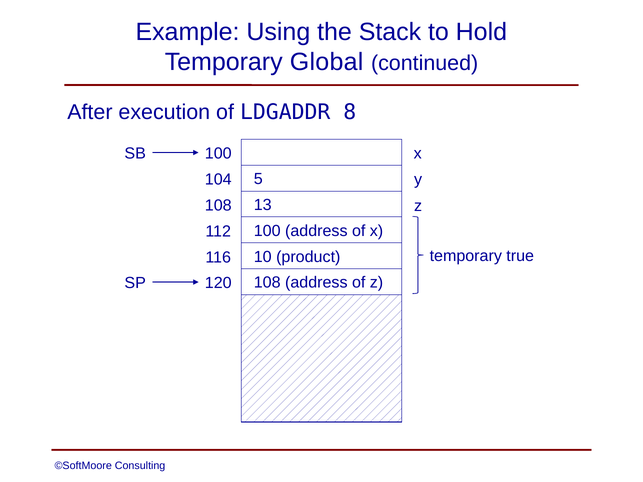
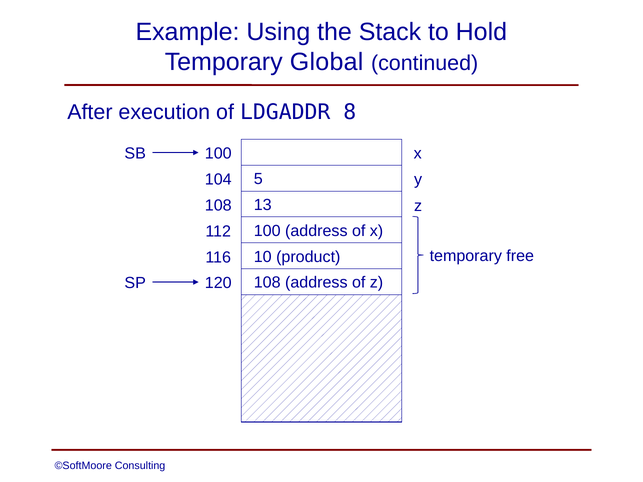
true: true -> free (520, 256)
